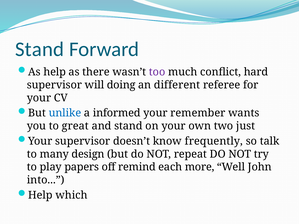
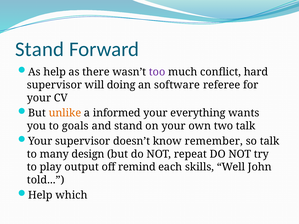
different: different -> software (177, 85)
unlike colour: blue -> orange (65, 113)
remember: remember -> everything (198, 113)
great: great -> goals (75, 126)
two just: just -> talk (246, 126)
frequently: frequently -> remember (214, 141)
papers: papers -> output (82, 167)
more: more -> skills (200, 167)
into: into -> told (46, 180)
